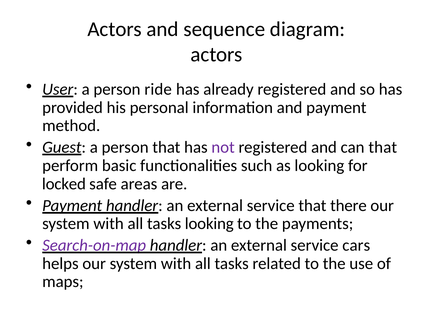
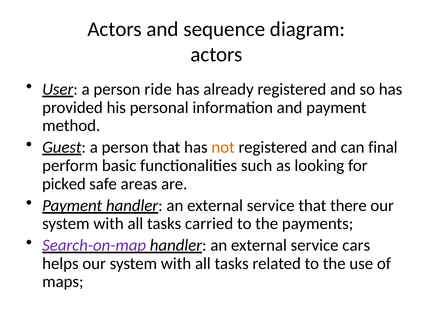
not colour: purple -> orange (223, 147)
can that: that -> final (383, 147)
locked: locked -> picked (64, 184)
tasks looking: looking -> carried (209, 223)
